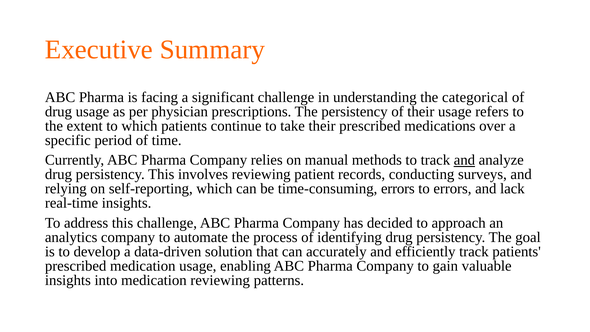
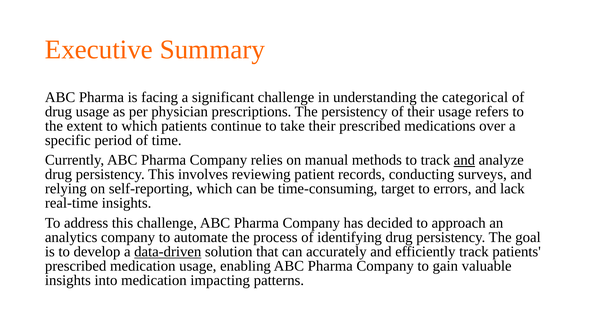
time-consuming errors: errors -> target (398, 189)
data-driven underline: none -> present (168, 252)
medication reviewing: reviewing -> impacting (220, 280)
